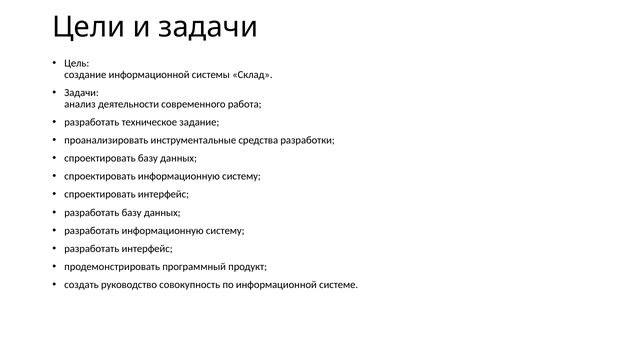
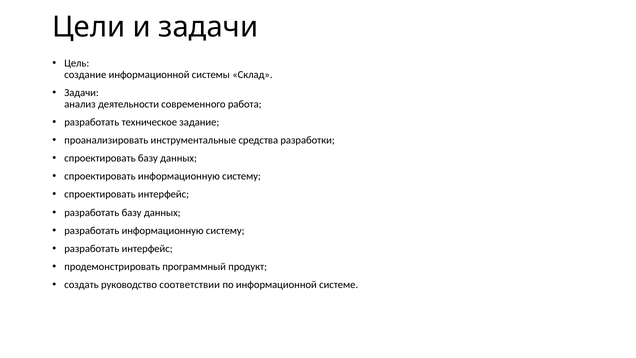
совокупность: совокупность -> соответствии (190, 285)
